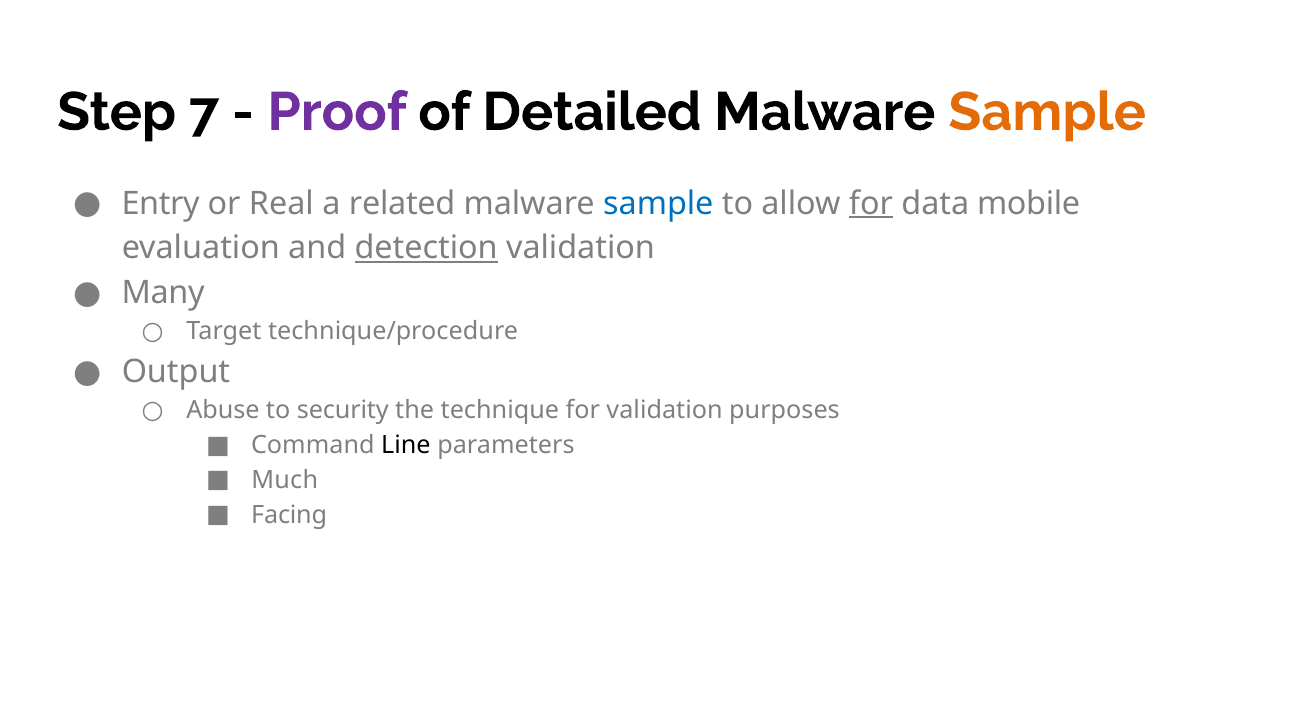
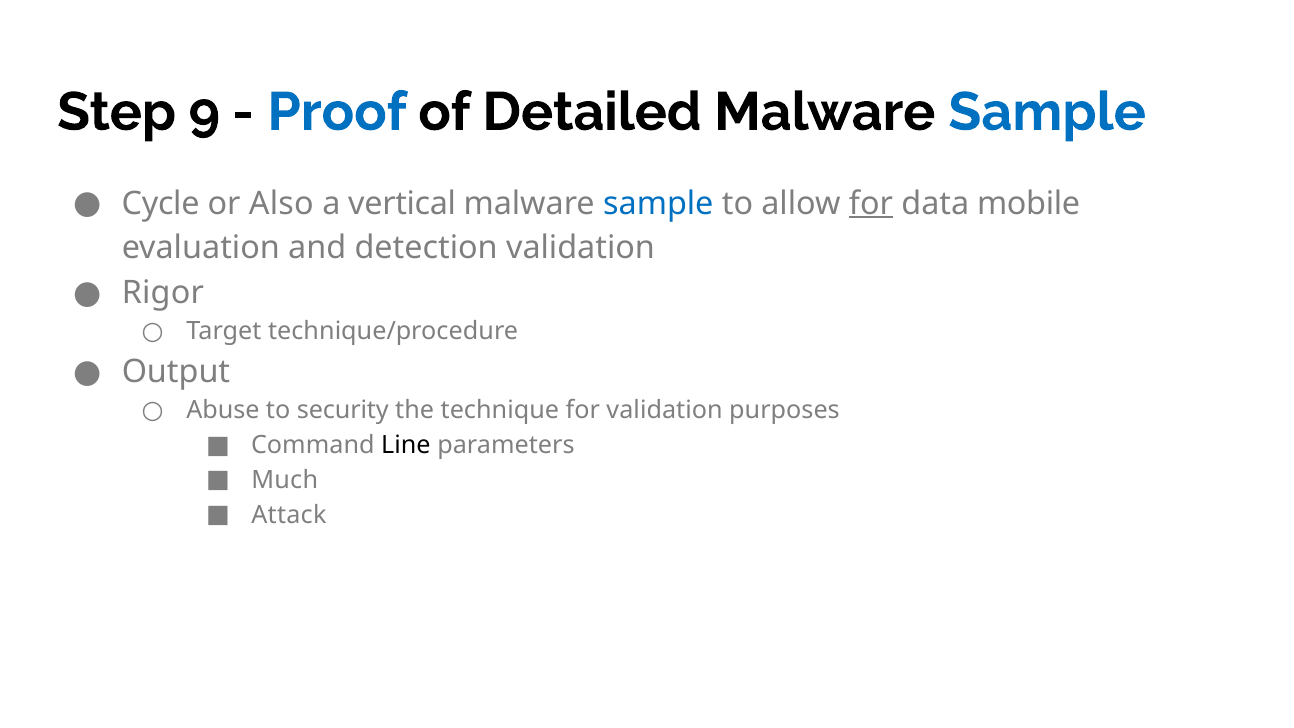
7: 7 -> 9 (204, 112)
Proof colour: purple -> blue (337, 112)
Sample colour: orange -> blue (1047, 112)
Entry: Entry -> Cycle (161, 203)
Real: Real -> Also (281, 203)
related: related -> vertical (402, 203)
detection underline: present -> none (426, 248)
Many: Many -> Rigor (163, 293)
Facing: Facing -> Attack (289, 515)
